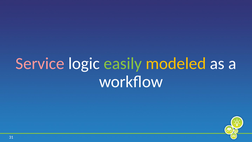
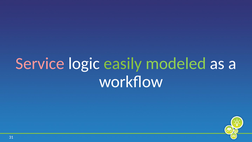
modeled colour: yellow -> light green (176, 63)
